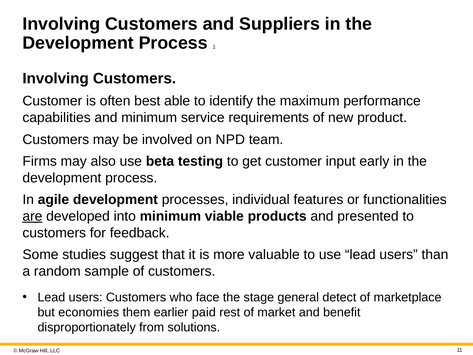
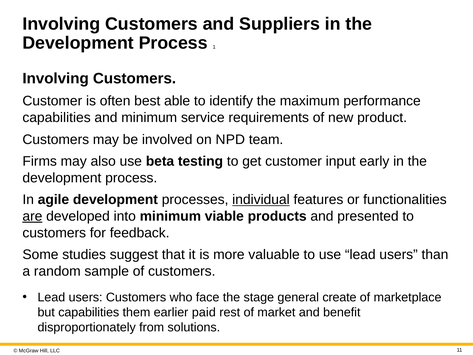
individual underline: none -> present (261, 200)
detect: detect -> create (339, 297)
but economies: economies -> capabilities (89, 312)
